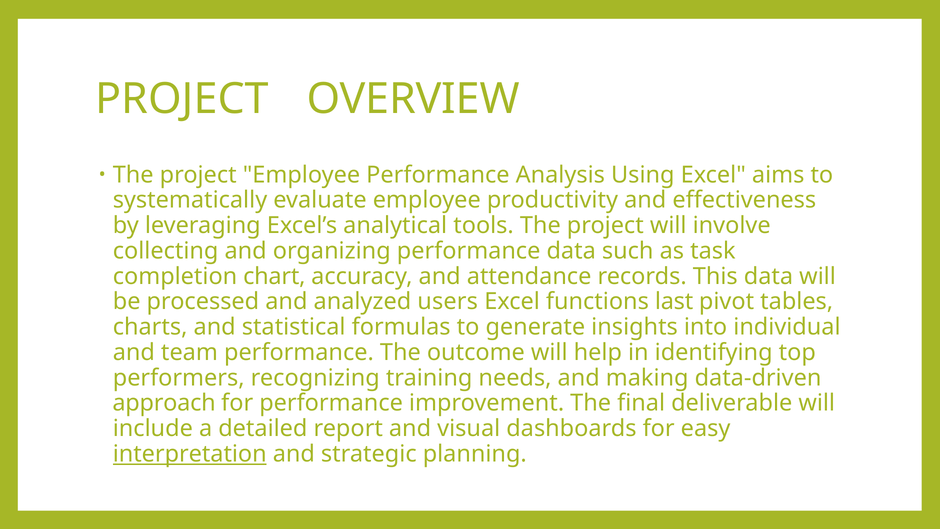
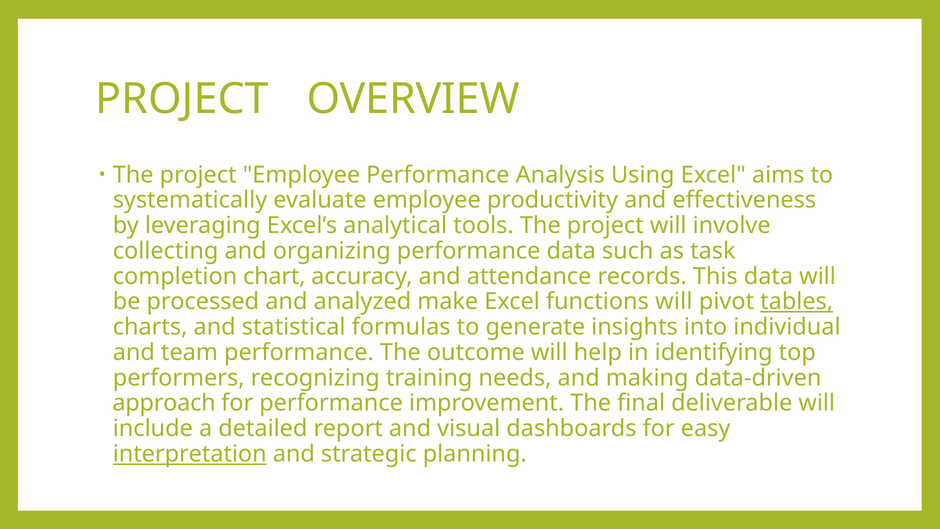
users: users -> make (448, 302)
functions last: last -> will (674, 302)
tables underline: none -> present (797, 302)
